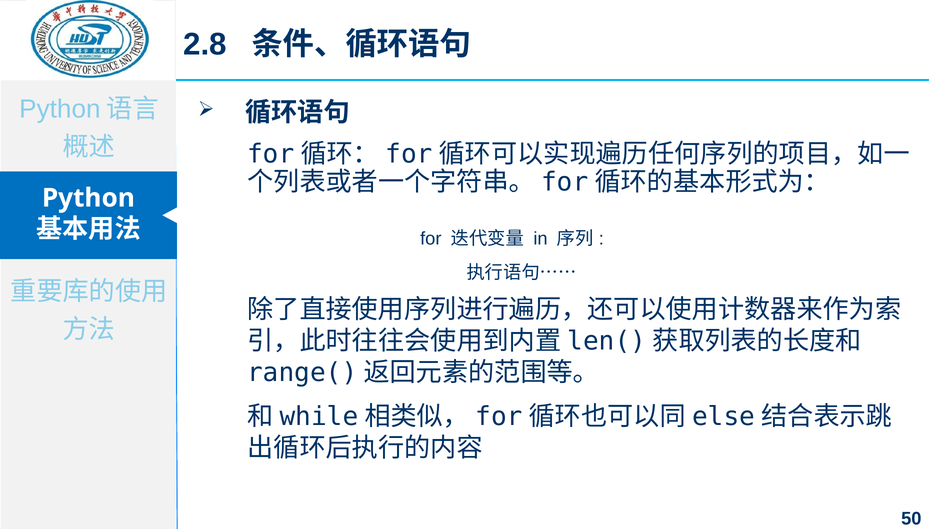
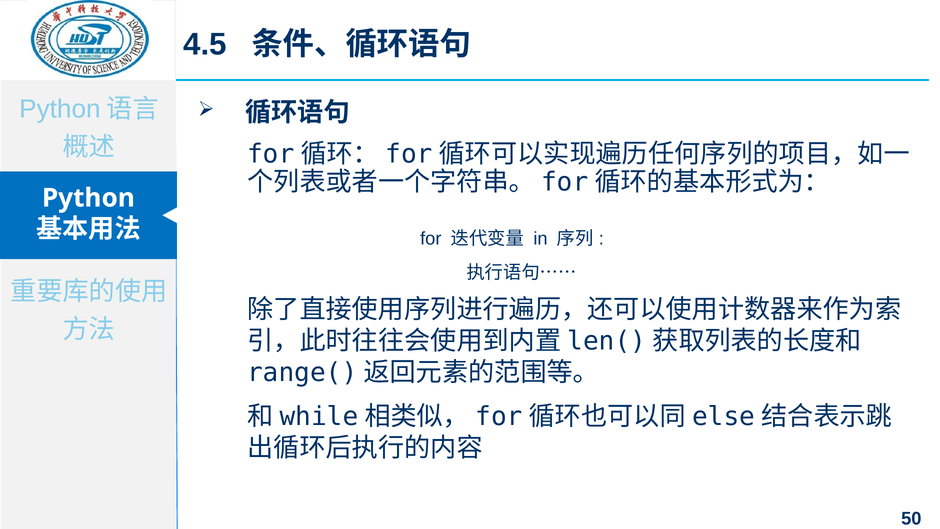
2.8: 2.8 -> 4.5 (205, 44)
